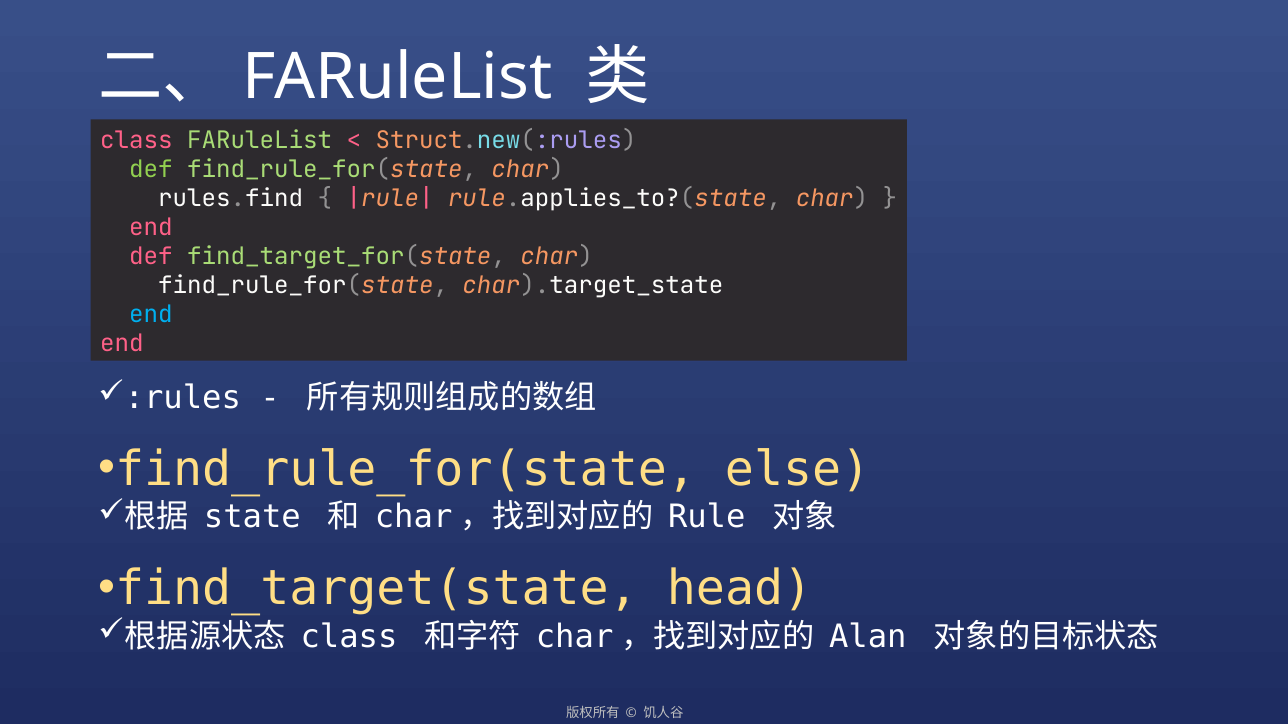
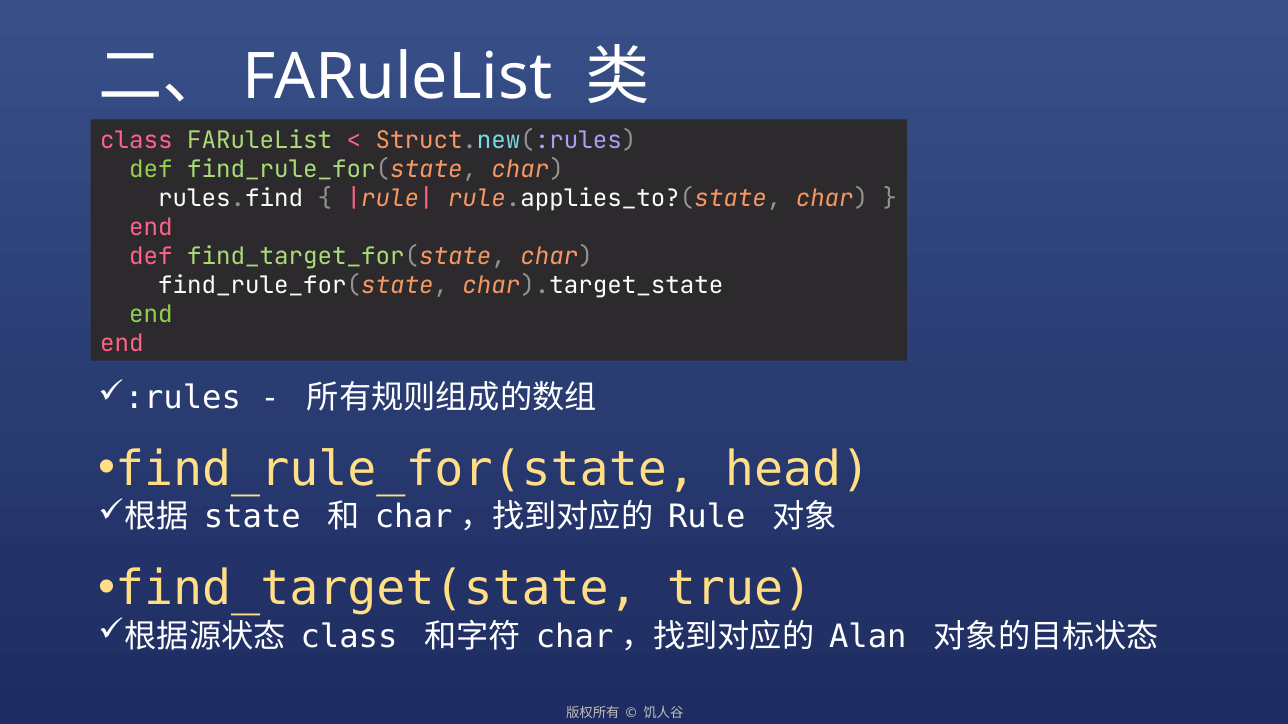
end colour: light blue -> light green (151, 314)
else: else -> head (798, 470)
head: head -> true (740, 589)
